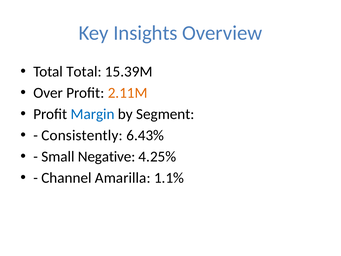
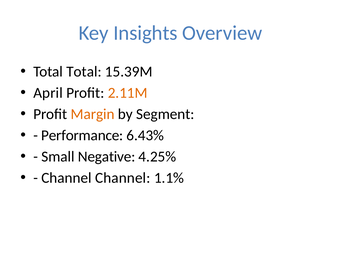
Over: Over -> April (48, 93)
Margin colour: blue -> orange (93, 114)
Consistently: Consistently -> Performance (82, 135)
Channel Amarilla: Amarilla -> Channel (123, 178)
